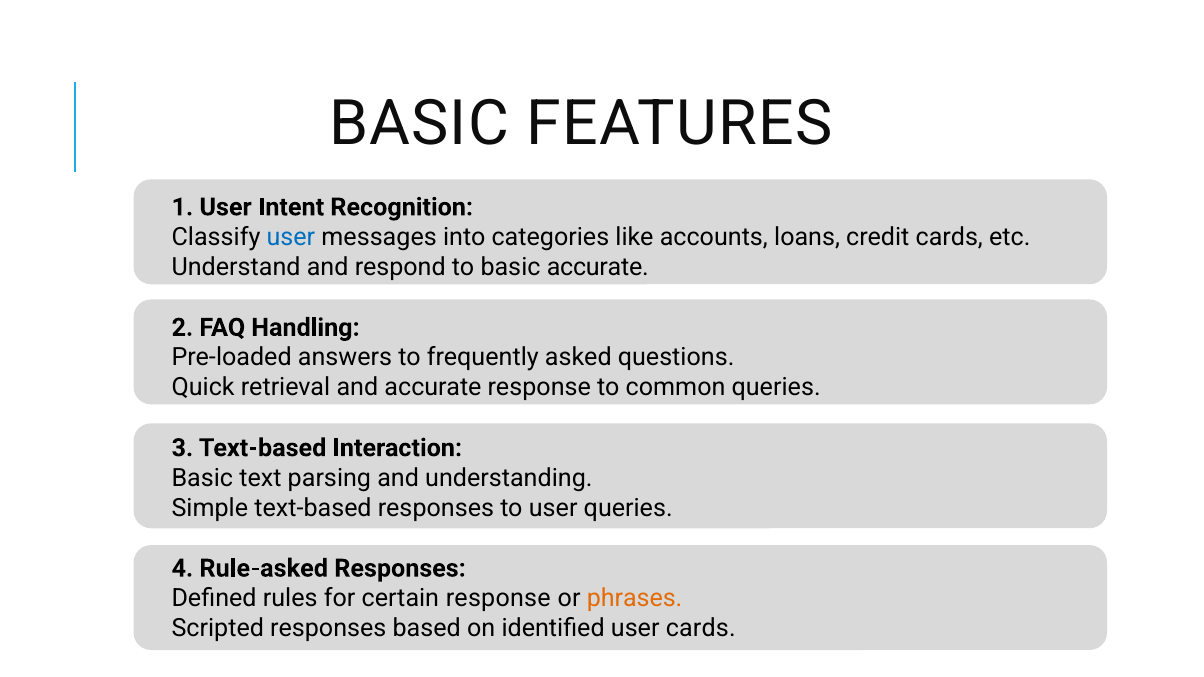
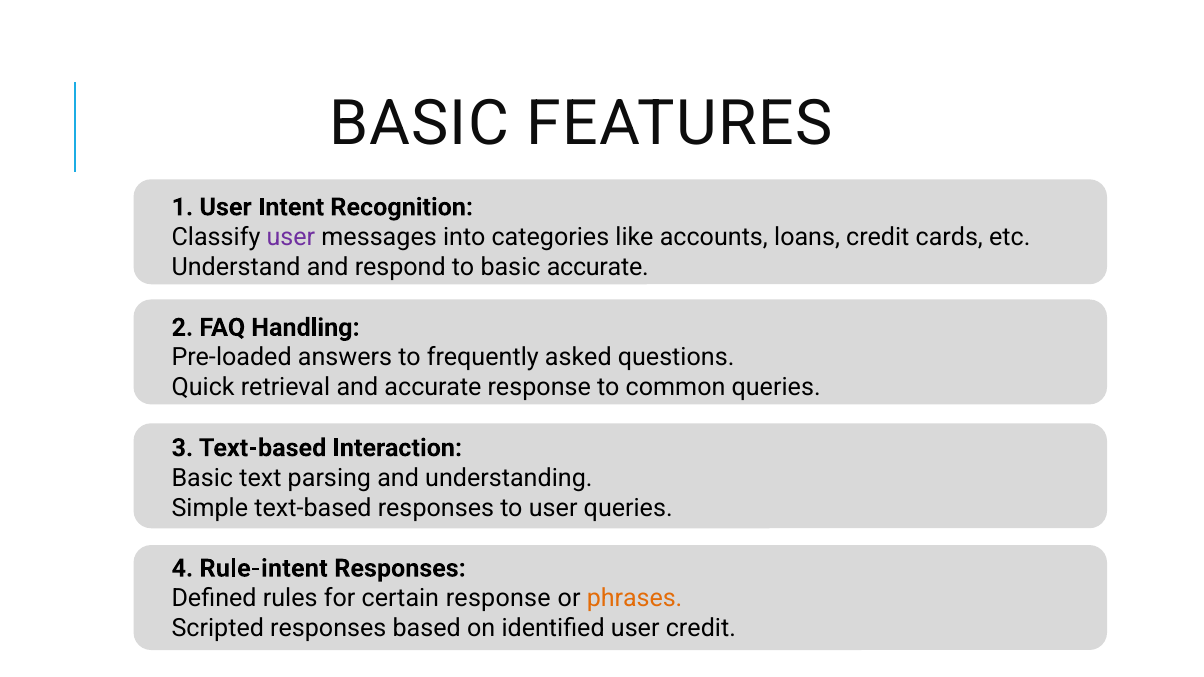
user colour: blue -> purple (291, 237)
Rule-asked: Rule-asked -> Rule-intent (264, 568)
user cards: cards -> credit (701, 629)
